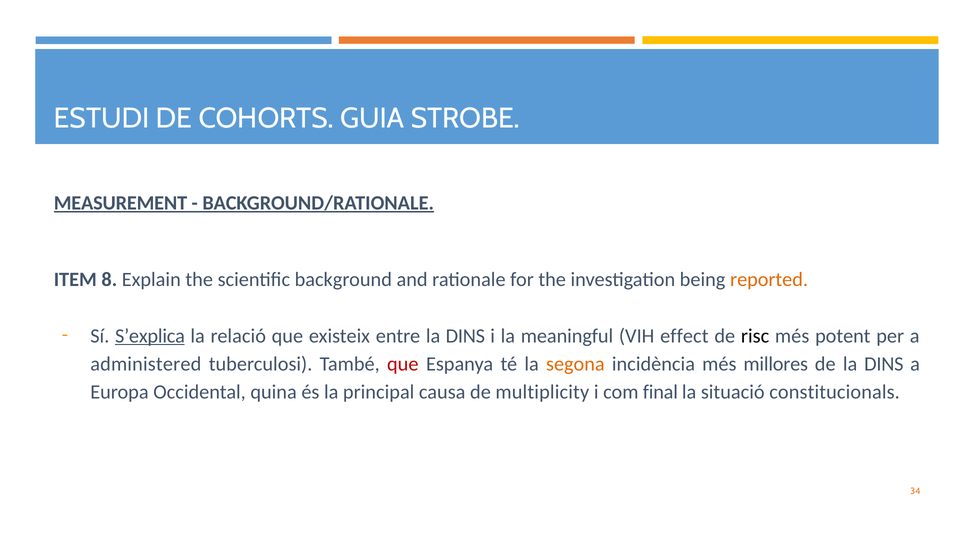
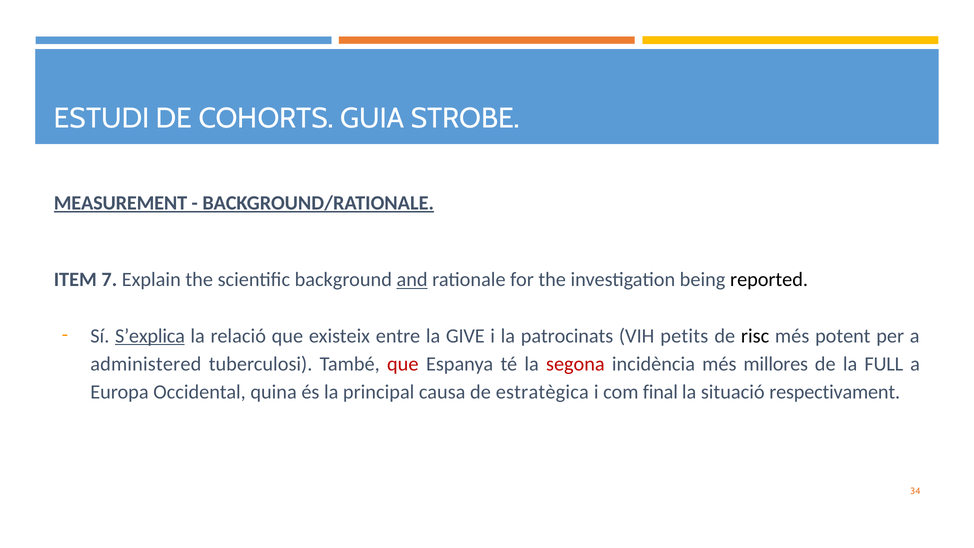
8: 8 -> 7 (109, 280)
and underline: none -> present (412, 280)
reported colour: orange -> black (769, 280)
entre la DINS: DINS -> GIVE (465, 336)
meaningful: meaningful -> patrocinats (567, 336)
effect: effect -> petits (684, 336)
segona colour: orange -> red (575, 364)
de la DINS: DINS -> FULL (884, 364)
multiplicity: multiplicity -> estratègica (542, 392)
constitucionals: constitucionals -> respectivament (835, 392)
